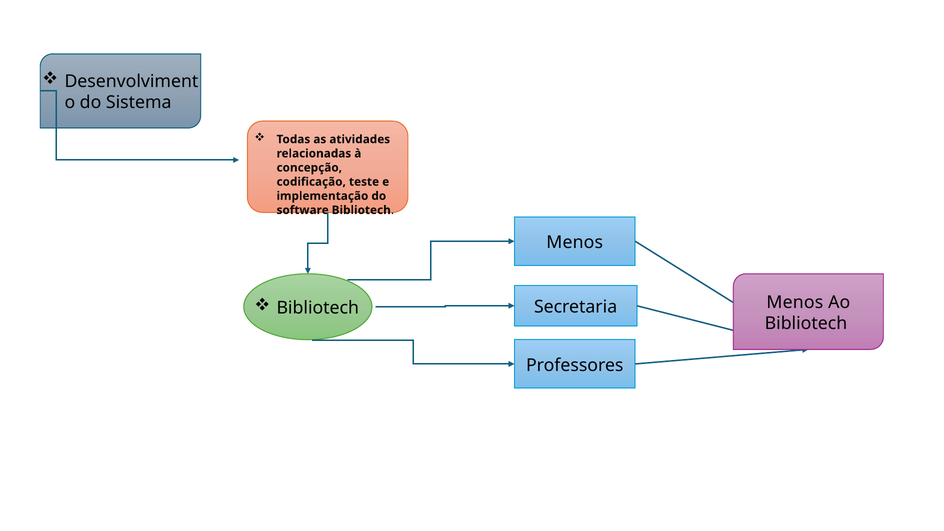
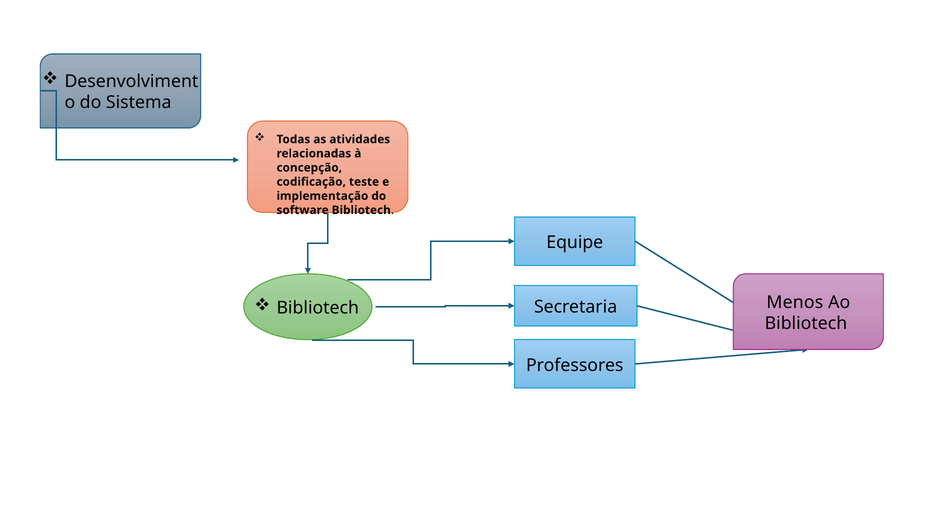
Menos: Menos -> Equipe (575, 242)
